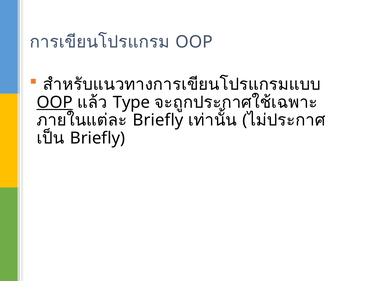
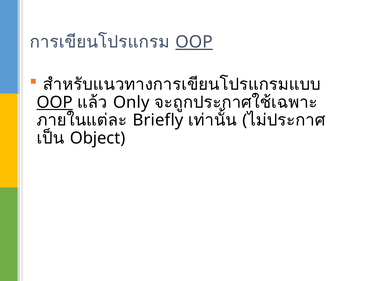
OOP underline: none -> present (194, 42)
Type: Type -> Only (131, 102)
Briefly: Briefly -> Object (98, 138)
